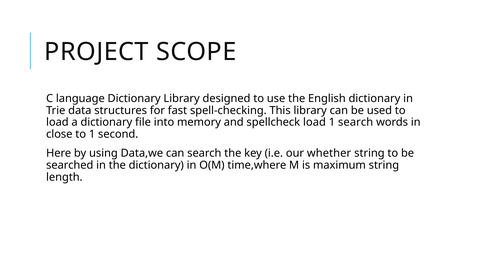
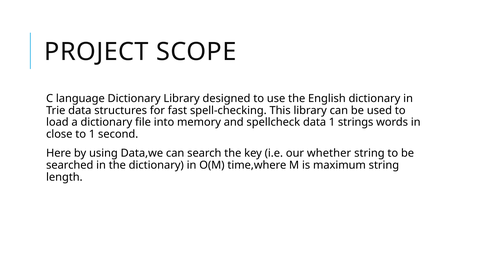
spellcheck load: load -> data (315, 122)
1 search: search -> strings (356, 122)
